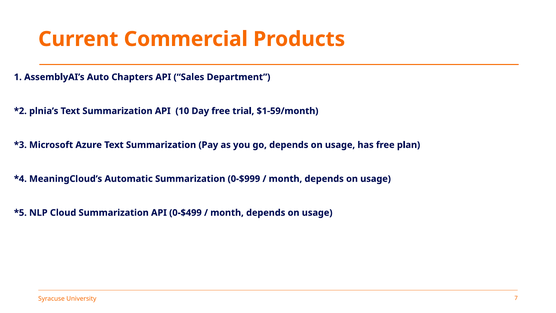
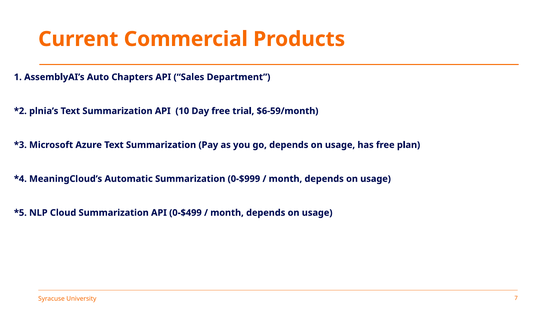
$1-59/month: $1-59/month -> $6-59/month (288, 111)
